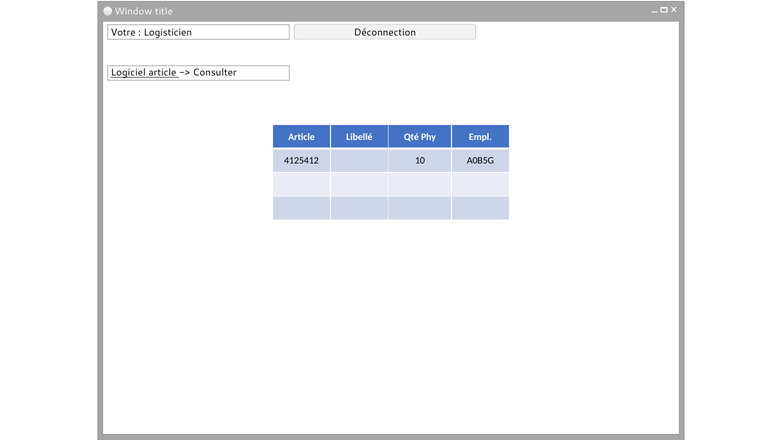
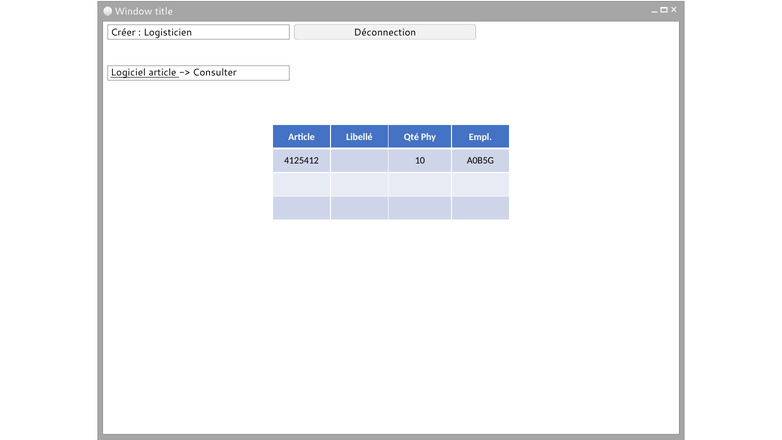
Votre: Votre -> Créer (123, 33)
